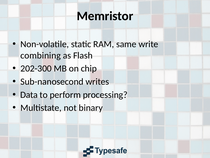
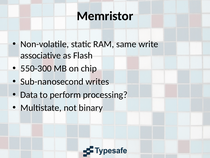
combining: combining -> associative (41, 55)
202-300: 202-300 -> 550-300 (36, 68)
